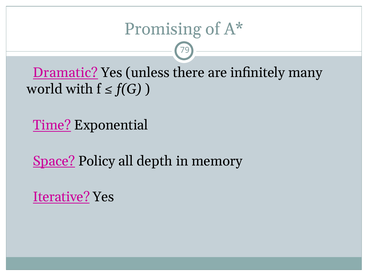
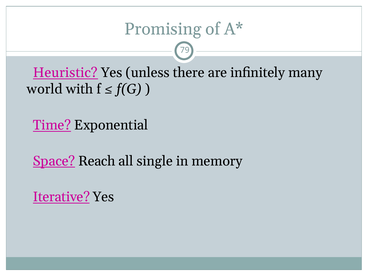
Dramatic: Dramatic -> Heuristic (65, 73)
Policy: Policy -> Reach (97, 161)
depth: depth -> single (155, 161)
